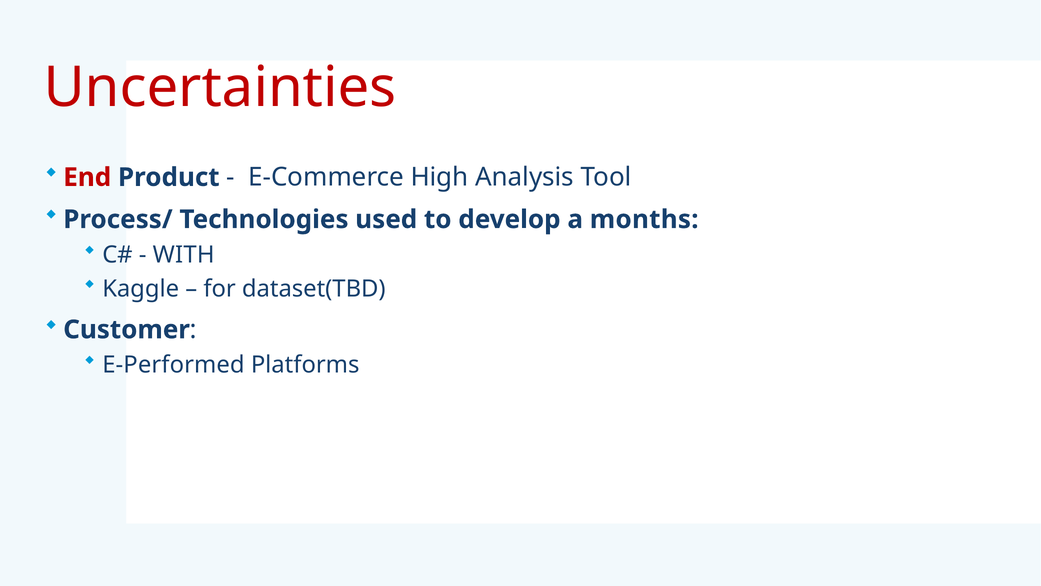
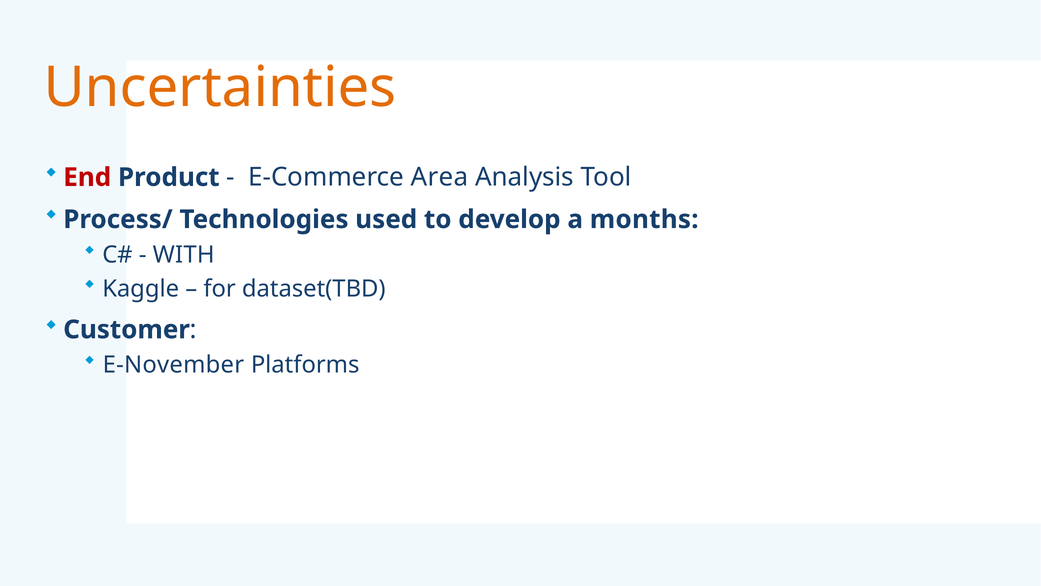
Uncertainties colour: red -> orange (220, 87)
High: High -> Area (439, 177)
E-Performed: E-Performed -> E-November (173, 365)
